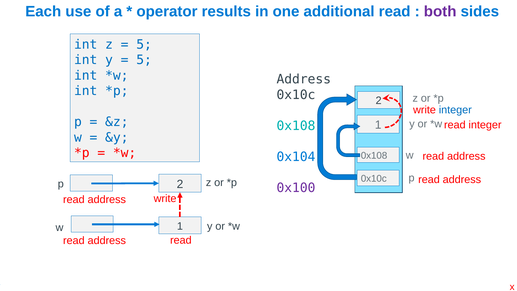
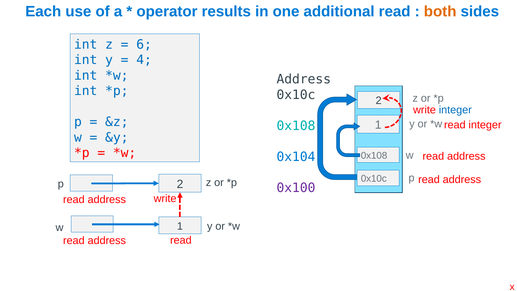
both colour: purple -> orange (440, 11)
5: 5 -> 6 (144, 44)
5: 5 -> 4 (144, 60)
